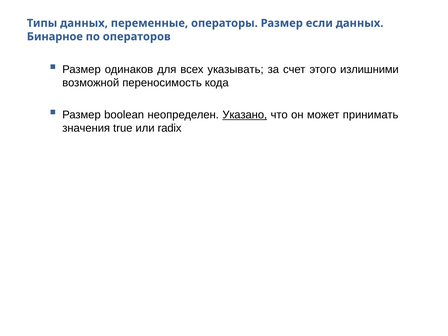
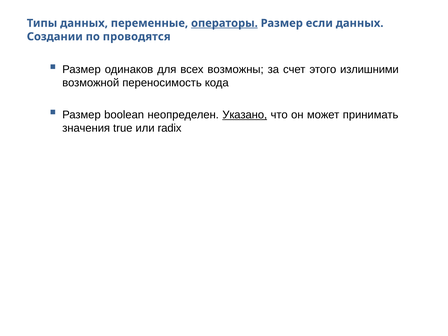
операторы underline: none -> present (224, 23)
Бинарное: Бинарное -> Создании (55, 37)
операторов: операторов -> проводятся (137, 37)
указывать: указывать -> возможны (236, 69)
